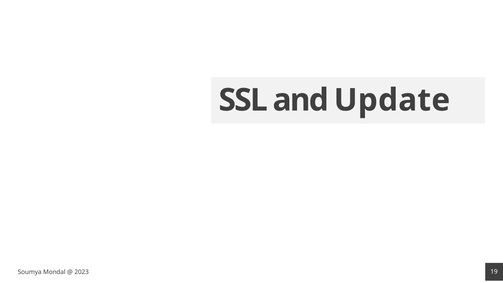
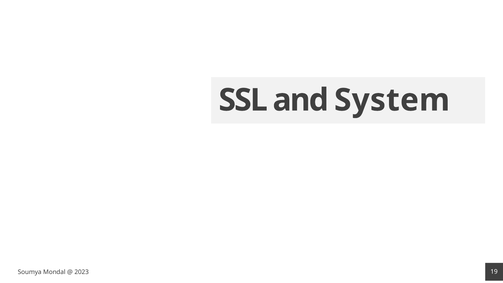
Update: Update -> System (392, 100)
